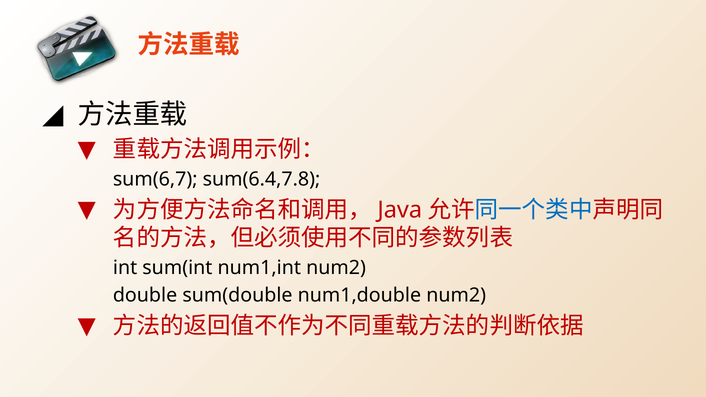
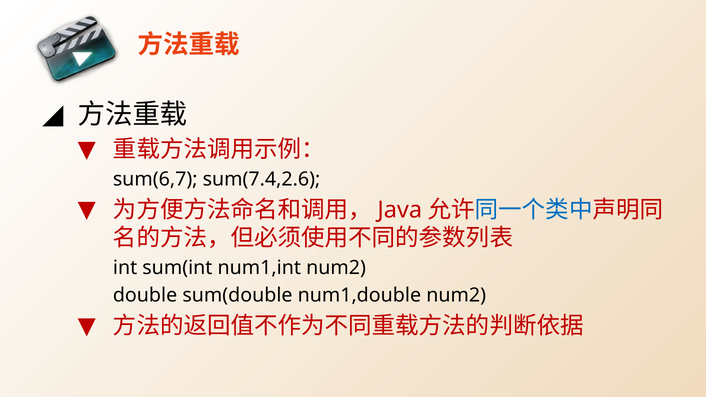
sum(6.4,7.8: sum(6.4,7.8 -> sum(7.4,2.6 (262, 179)
